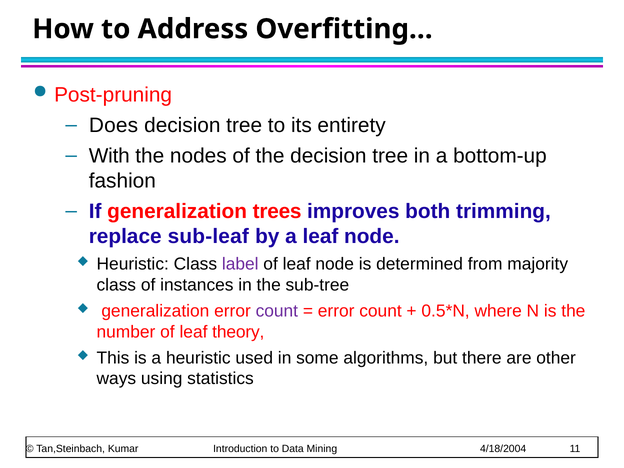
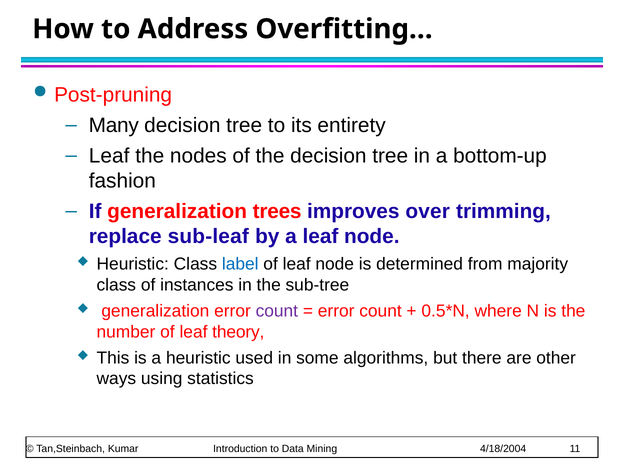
Does: Does -> Many (114, 125)
With: With -> Leaf (109, 156)
both: both -> over (428, 211)
label colour: purple -> blue (240, 264)
